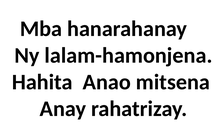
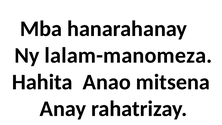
lalam-hamonjena: lalam-hamonjena -> lalam-manomeza (128, 55)
